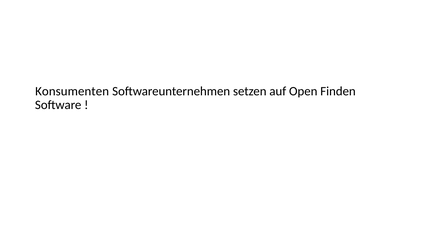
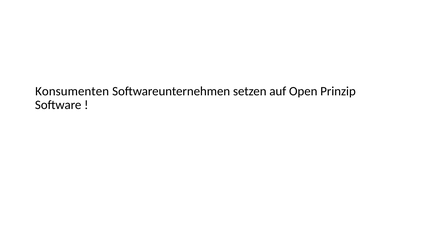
Finden: Finden -> Prinzip (338, 91)
